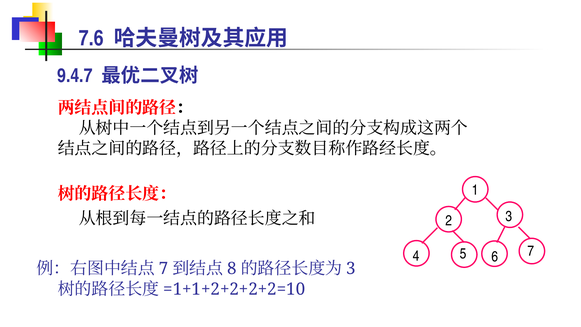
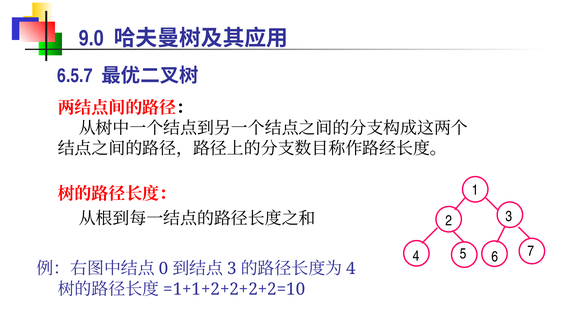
7.6: 7.6 -> 9.0 (91, 38)
9.4.7: 9.4.7 -> 6.5.7 (75, 76)
7: 7 -> 0 (164, 269)
8: 8 -> 3 (232, 269)
3: 3 -> 4 (351, 269)
